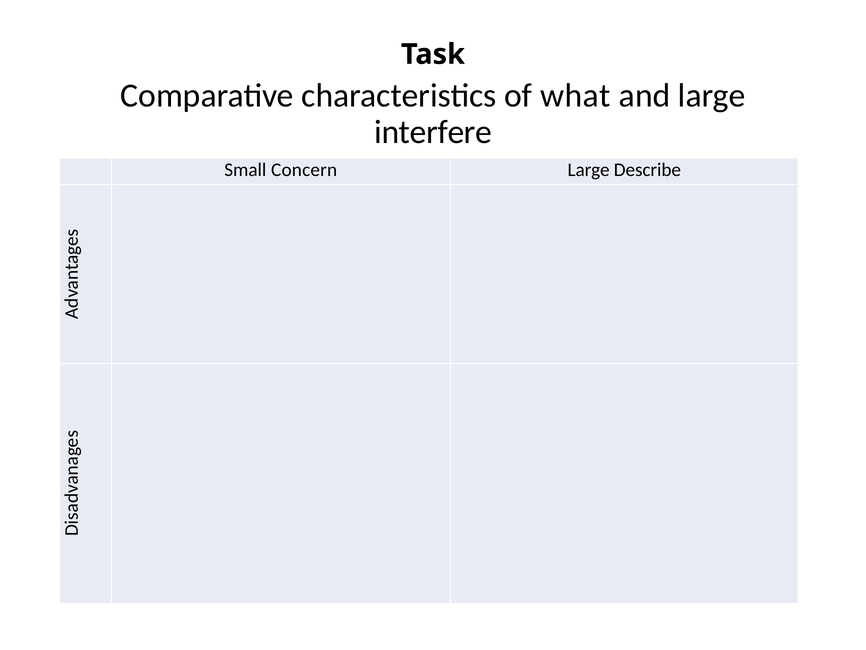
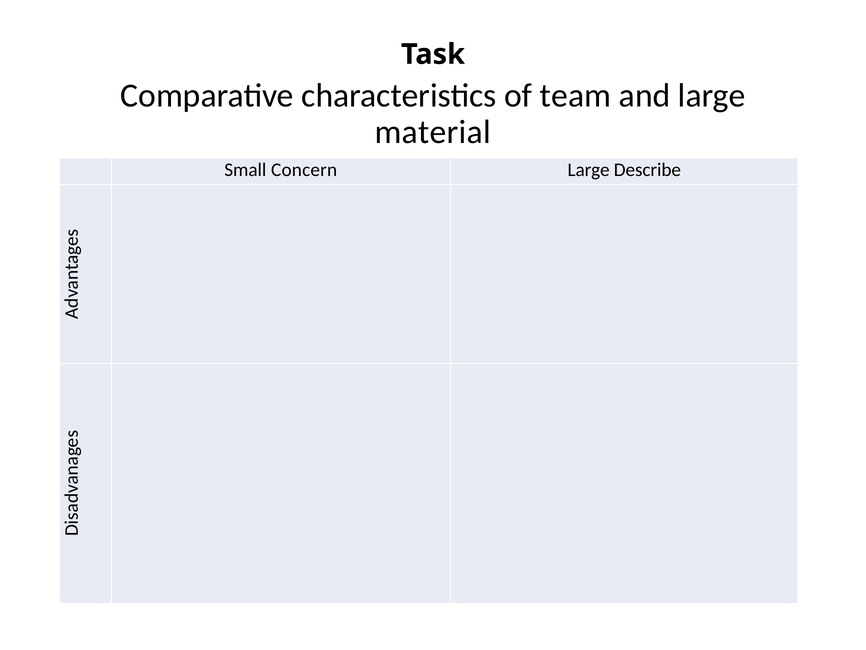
what: what -> team (576, 96)
interfere: interfere -> material (433, 132)
